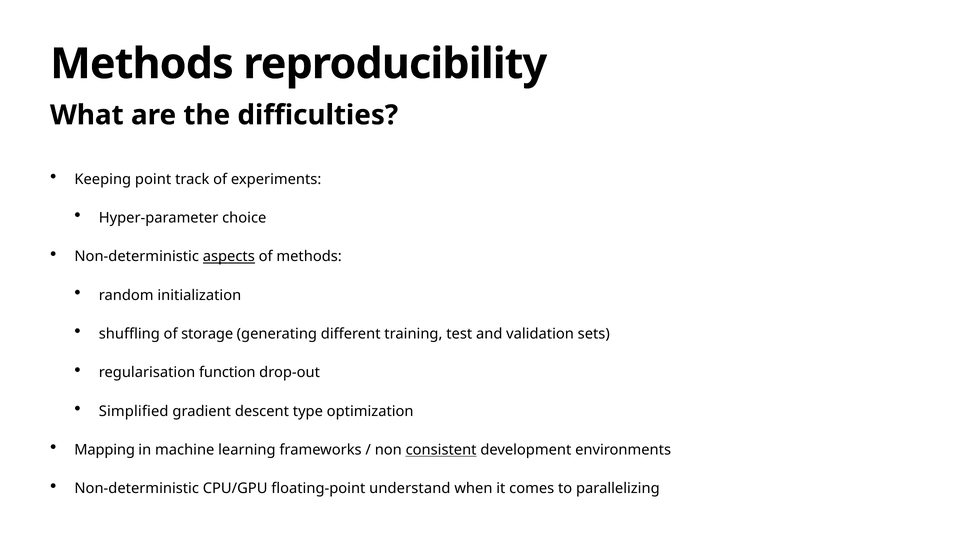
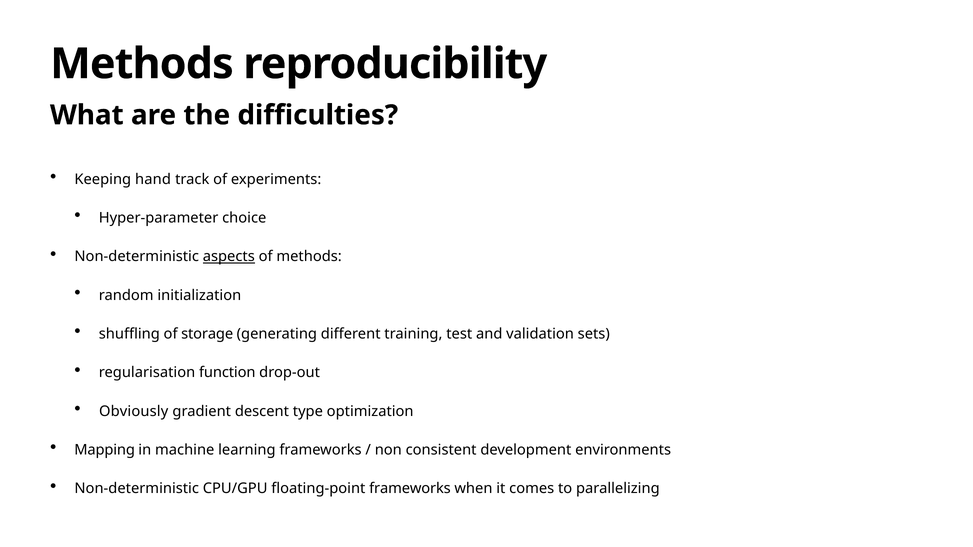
point: point -> hand (153, 179)
Simplified: Simplified -> Obviously (134, 412)
consistent underline: present -> none (441, 450)
floating-point understand: understand -> frameworks (410, 489)
